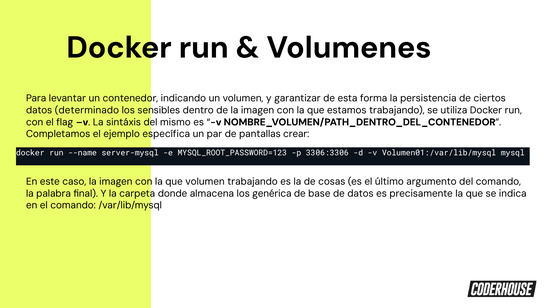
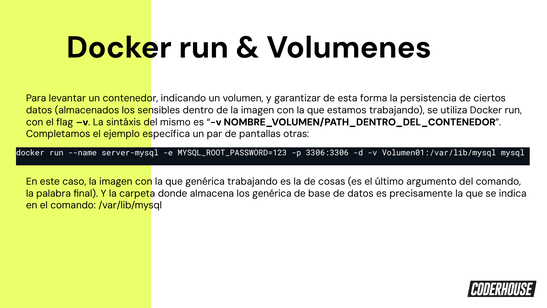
determinado: determinado -> almacenados (87, 110)
crear: crear -> otras (296, 134)
que volumen: volumen -> genérica (205, 181)
